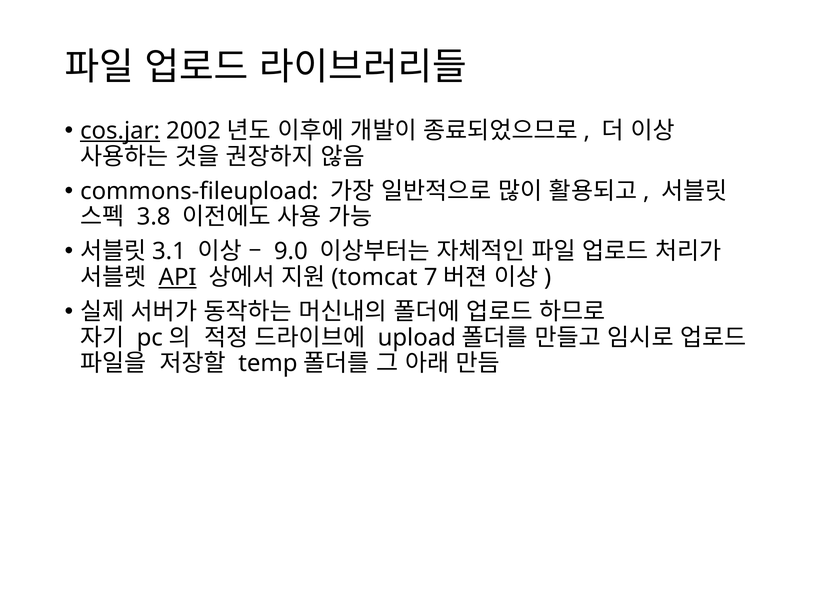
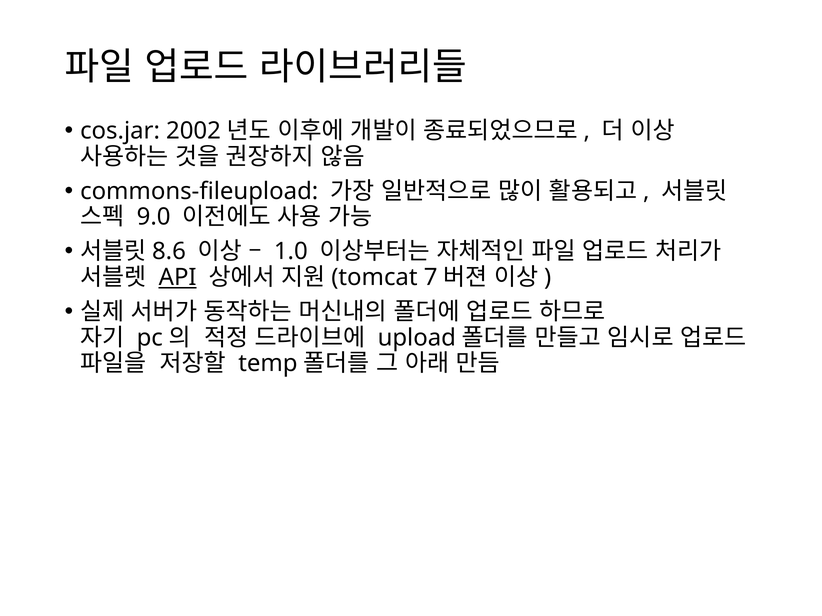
cos.jar underline: present -> none (120, 131)
3.8: 3.8 -> 9.0 (154, 217)
3.1: 3.1 -> 8.6 (169, 252)
9.0: 9.0 -> 1.0 (291, 252)
